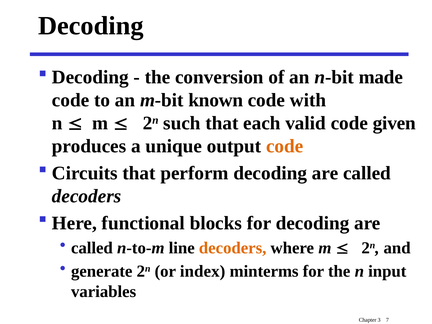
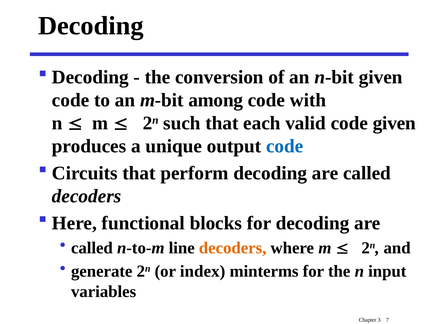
n-bit made: made -> given (381, 77)
known: known -> among (216, 100)
code colour: orange -> blue (285, 146)
